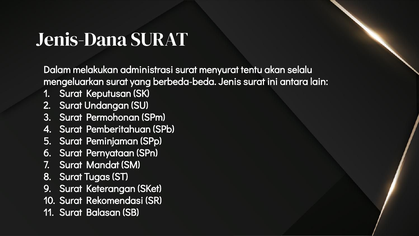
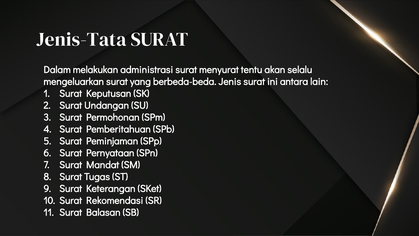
Jenis-Dana: Jenis-Dana -> Jenis-Tata (81, 40)
